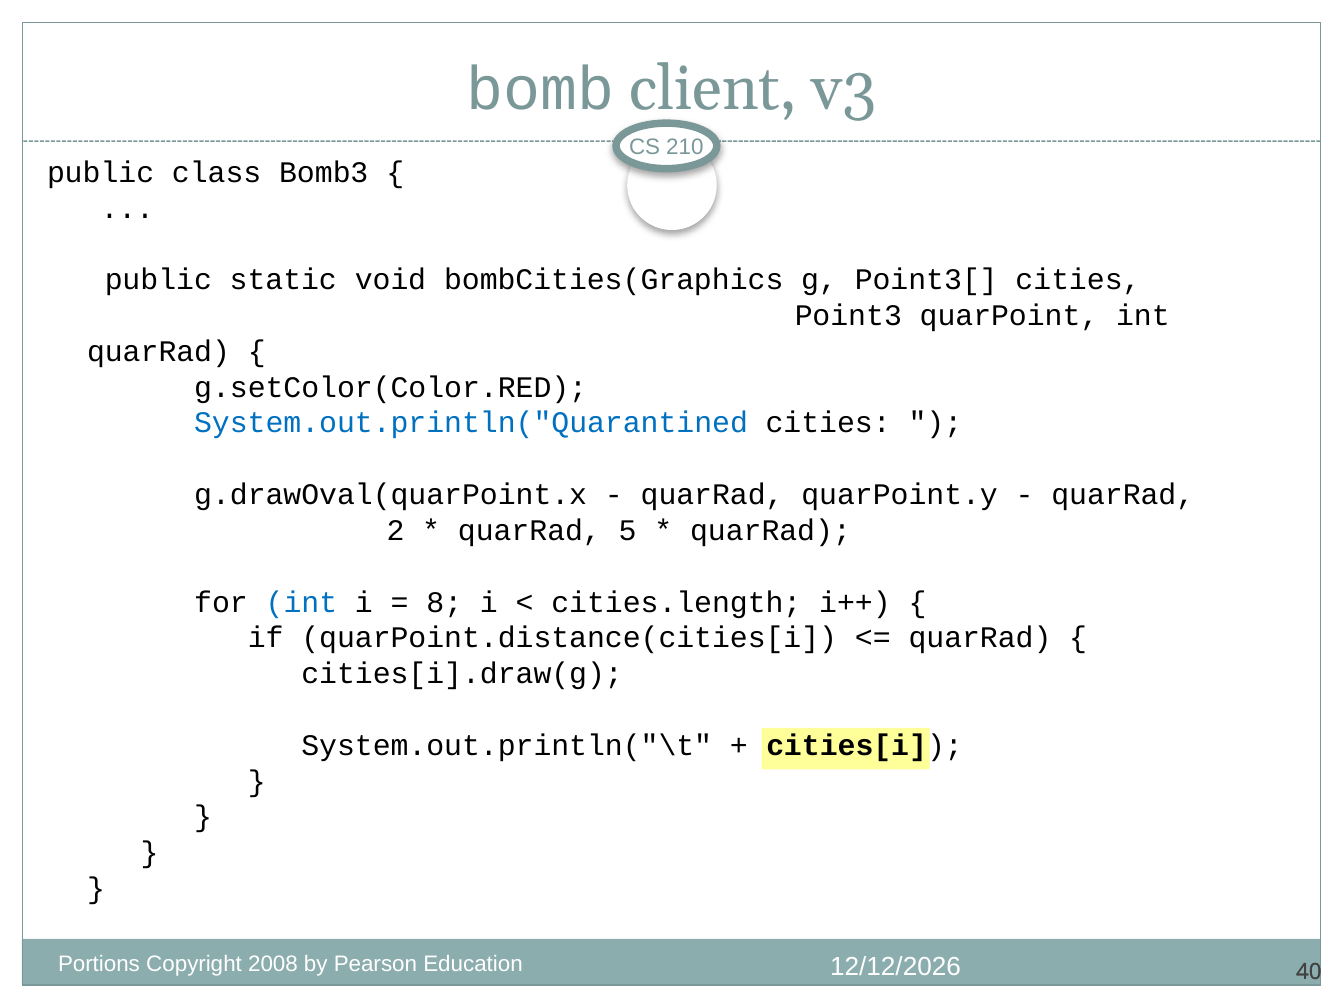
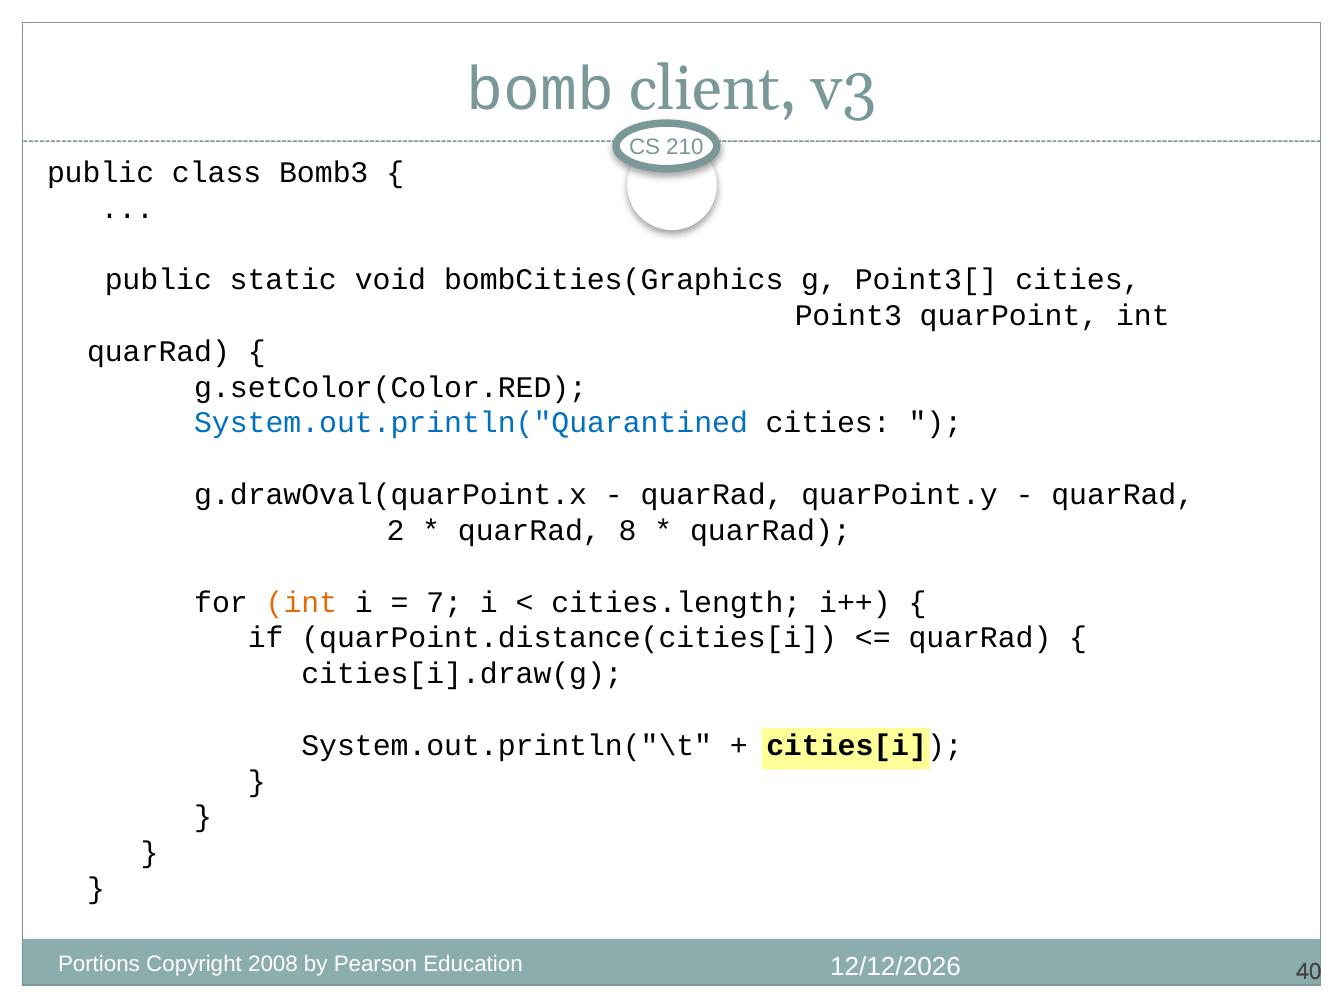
5: 5 -> 8 (628, 531)
int colour: blue -> orange (301, 602)
8: 8 -> 7 (444, 602)
